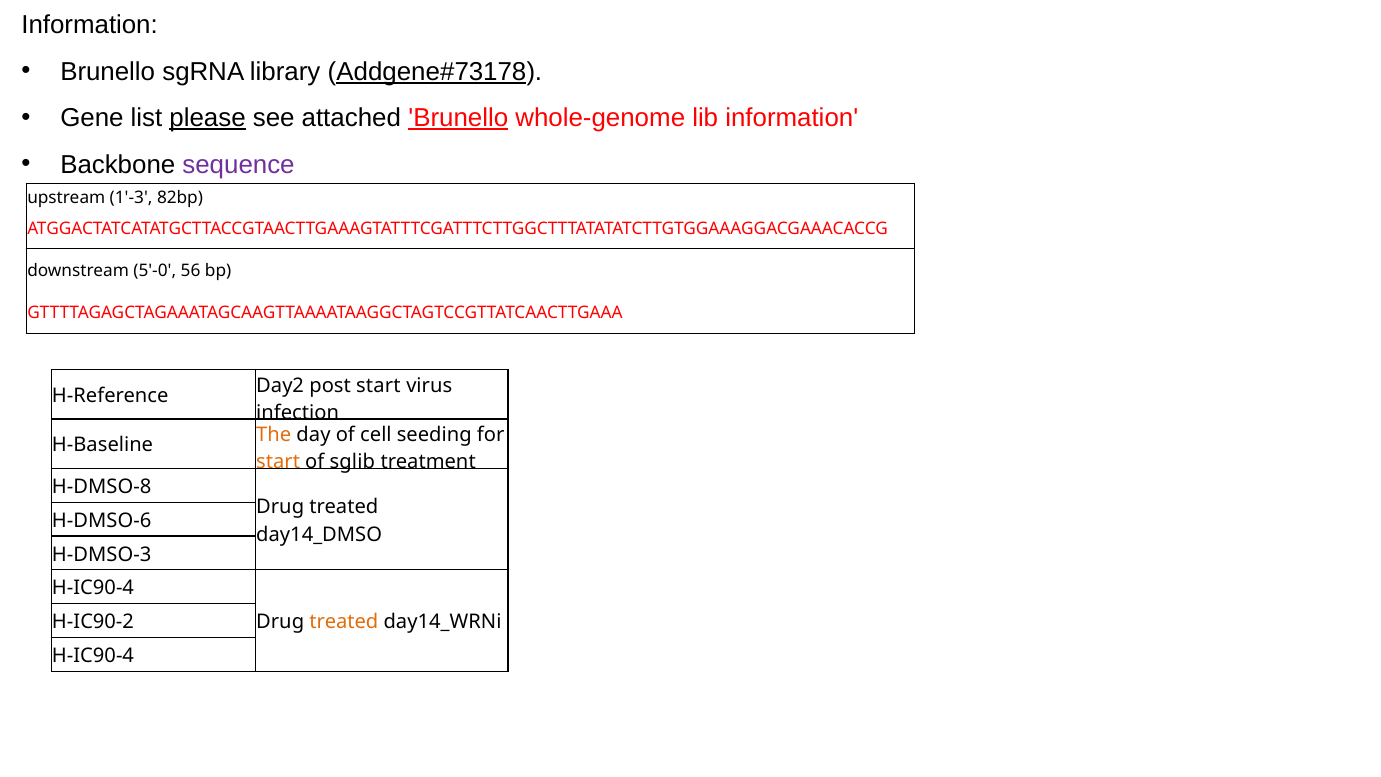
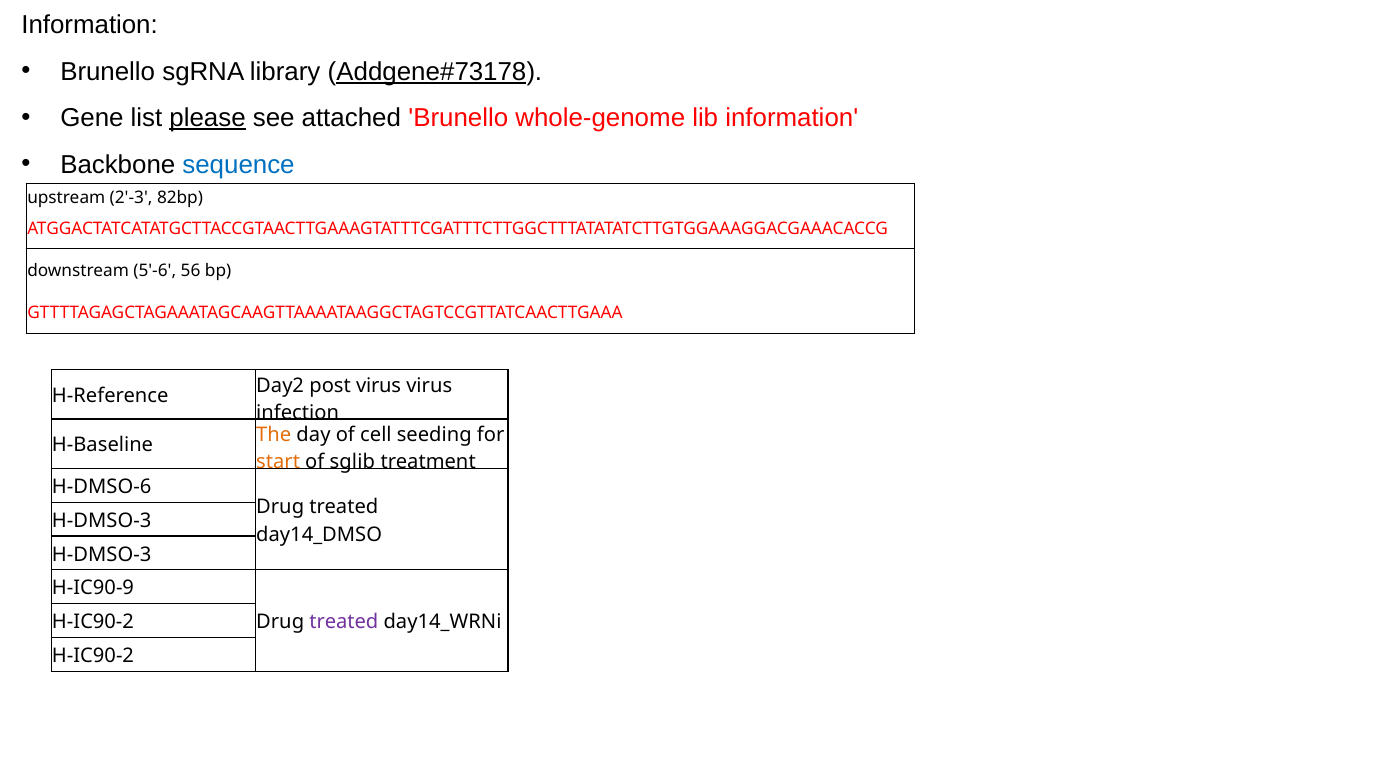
Brunello underline: present -> none (458, 118)
sequence colour: purple -> blue (239, 165)
1'-3: 1'-3 -> 2'-3 (131, 197)
5'-0: 5'-0 -> 5'-6 (155, 271)
post start: start -> virus (379, 385)
H-DMSO-8: H-DMSO-8 -> H-DMSO-6 (102, 487)
H-DMSO-6: H-DMSO-6 -> H-DMSO-3 (102, 521)
H-IC90-4: H-IC90-4 -> H-IC90-9 (93, 588)
treated colour: orange -> purple (344, 622)
H-IC90-4: H-IC90-4 -> H-IC90-2 (93, 656)
